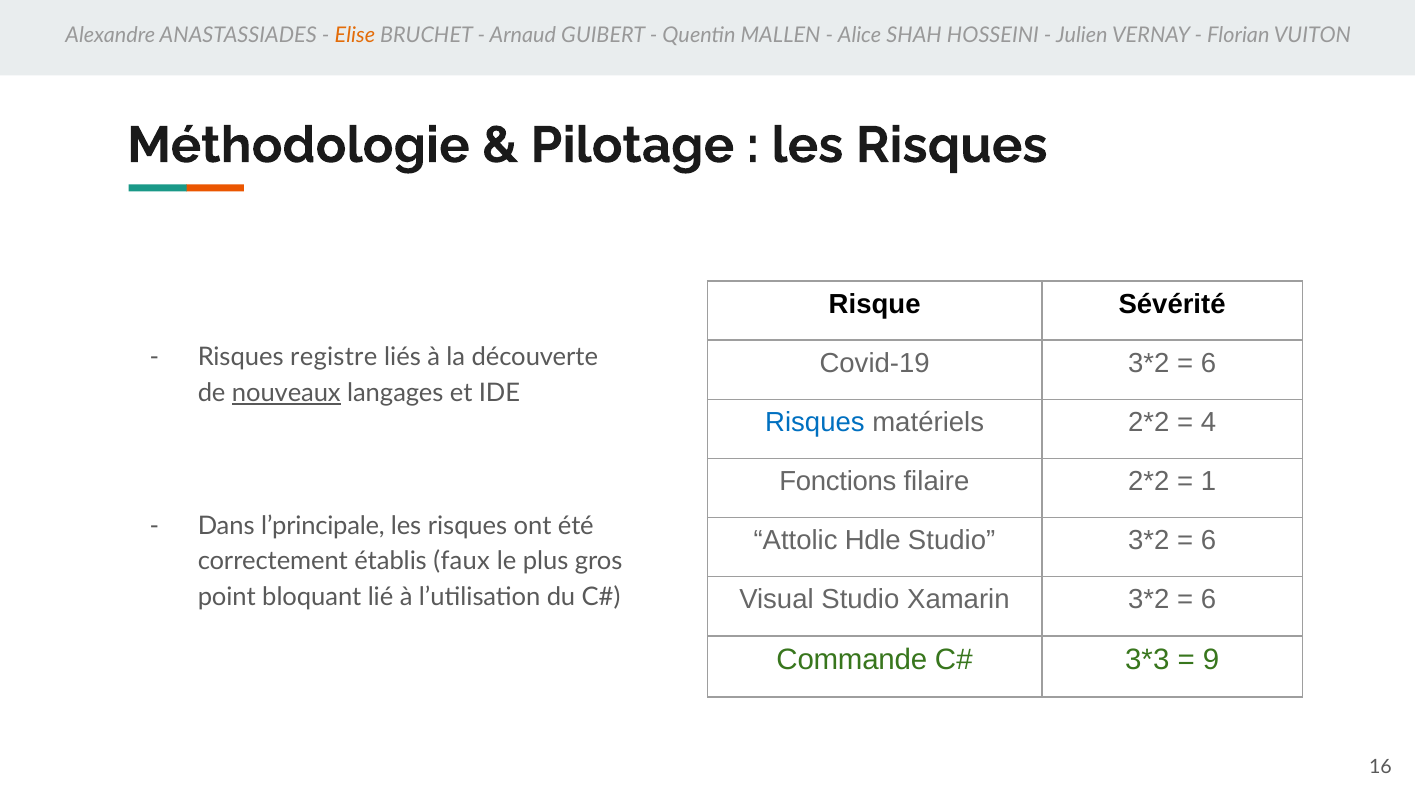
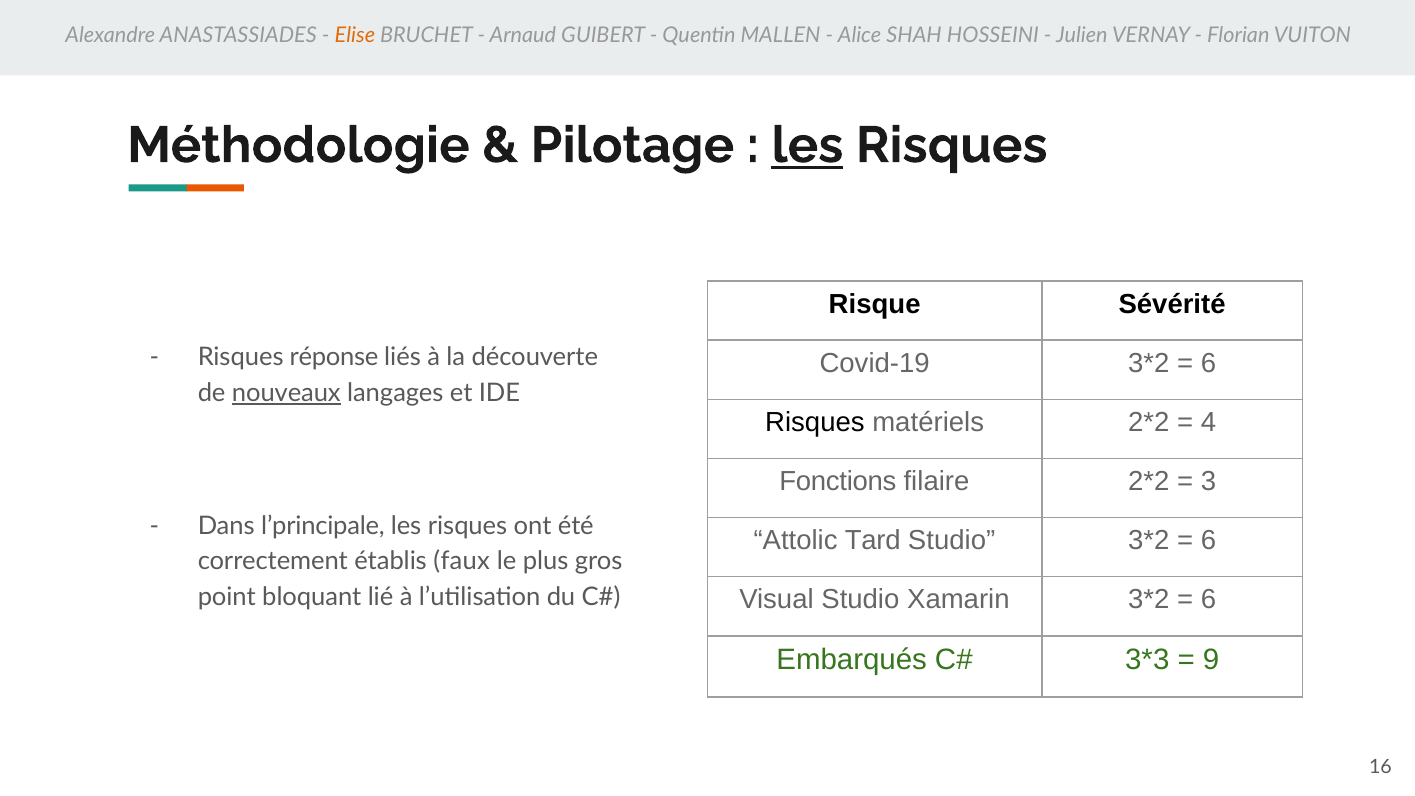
les underline: none -> present (807, 145)
registre: registre -> réponse (334, 358)
Risques colour: blue -> black (815, 422)
1: 1 -> 3 (1209, 481)
Hdle: Hdle -> Tard (873, 541)
Commande: Commande -> Embarqués (852, 660)
